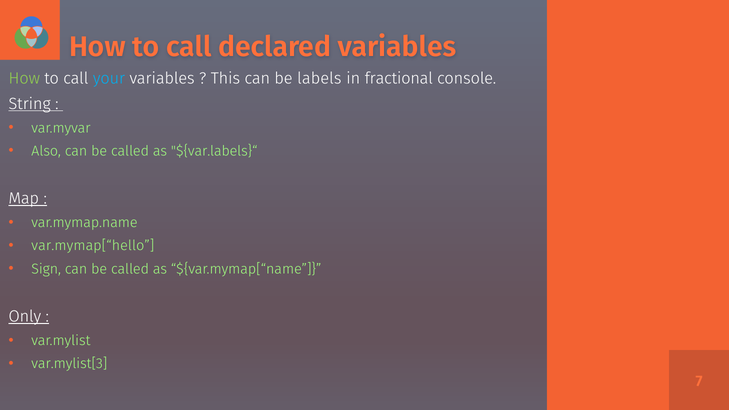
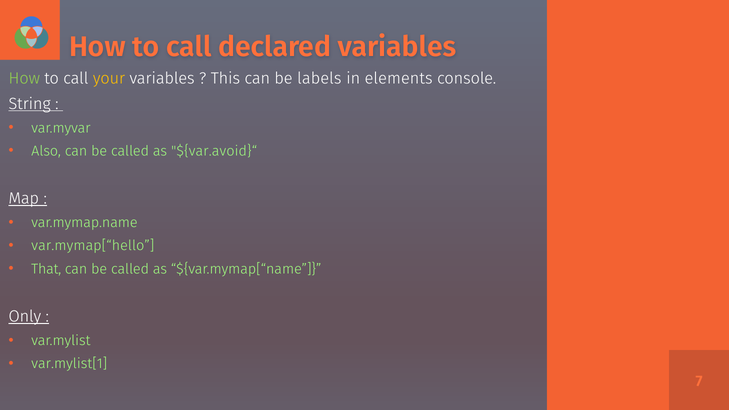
your colour: light blue -> yellow (109, 78)
fractional: fractional -> elements (399, 78)
${var.labels}“: ${var.labels}“ -> ${var.avoid}“ (214, 151)
Sign: Sign -> That (46, 269)
var.mylist[3: var.mylist[3 -> var.mylist[1 (69, 364)
